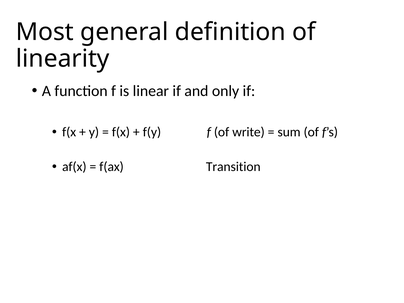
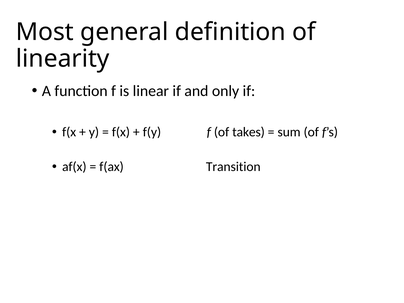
write: write -> takes (249, 132)
